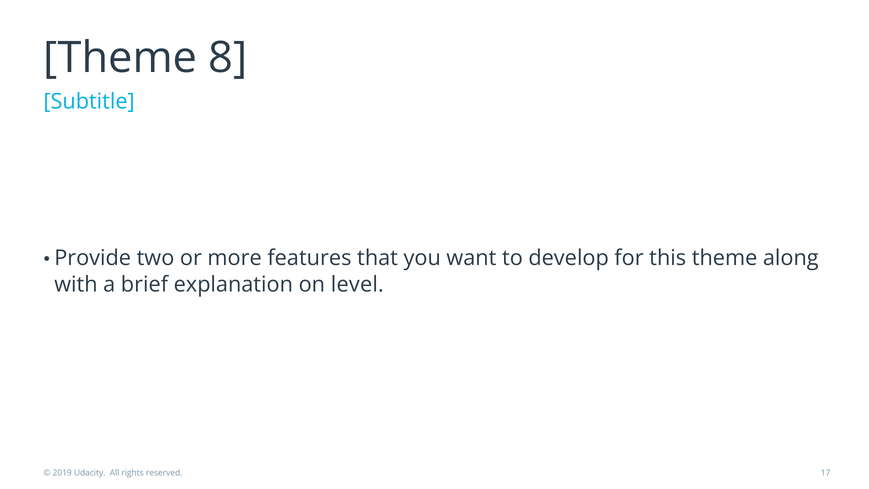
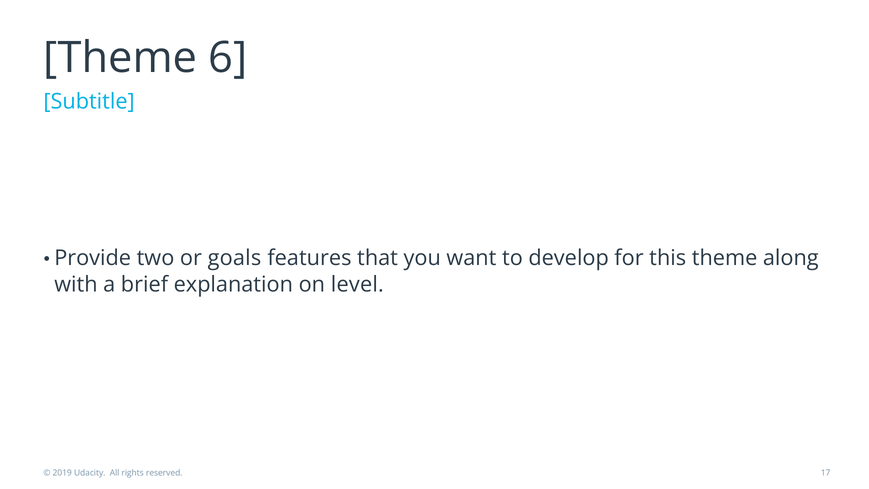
8: 8 -> 6 (228, 58)
more: more -> goals (234, 258)
